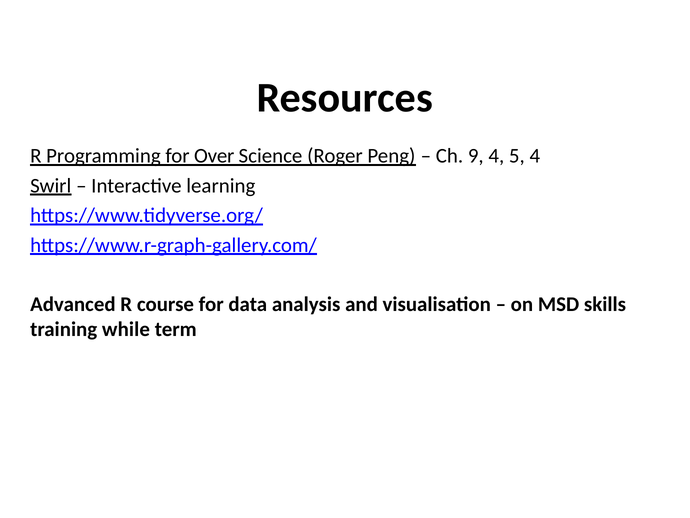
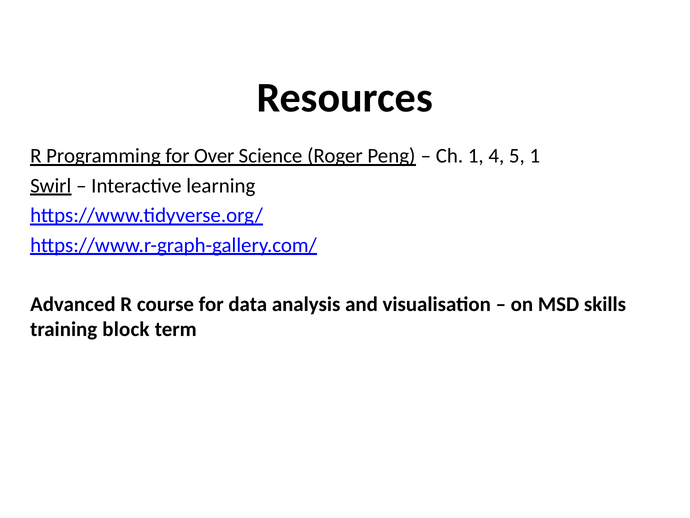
Ch 9: 9 -> 1 (476, 156)
5 4: 4 -> 1 (535, 156)
while: while -> block (126, 329)
